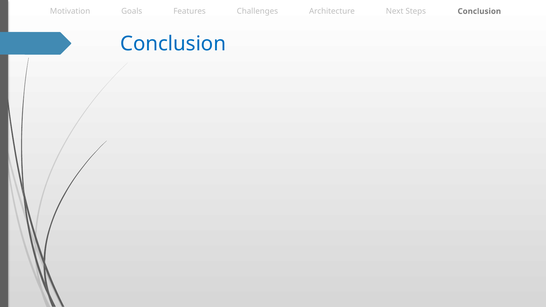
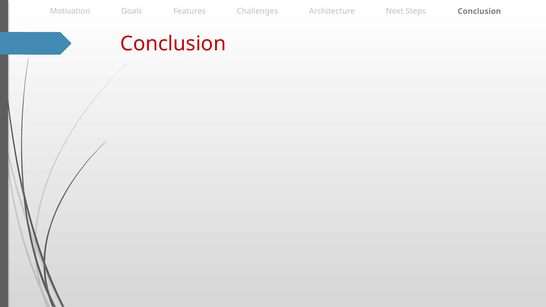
Conclusion colour: blue -> red (173, 44)
